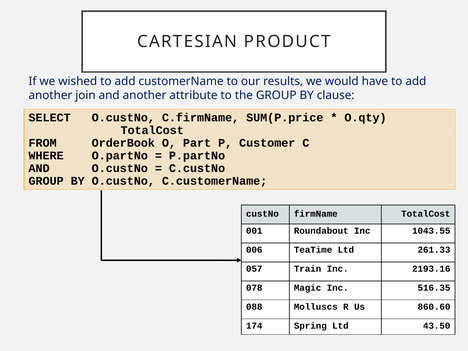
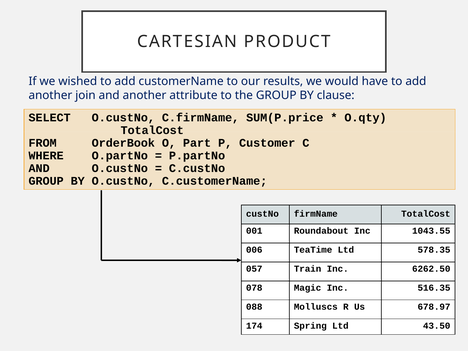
261.33: 261.33 -> 578.35 (434, 250)
2193.16: 2193.16 -> 6262.50 (431, 269)
860.60: 860.60 -> 678.97 (434, 307)
